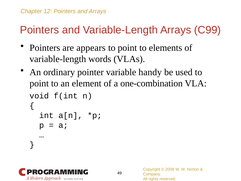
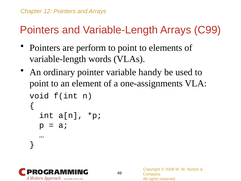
appears: appears -> perform (91, 48)
one-combination: one-combination -> one-assignments (151, 83)
